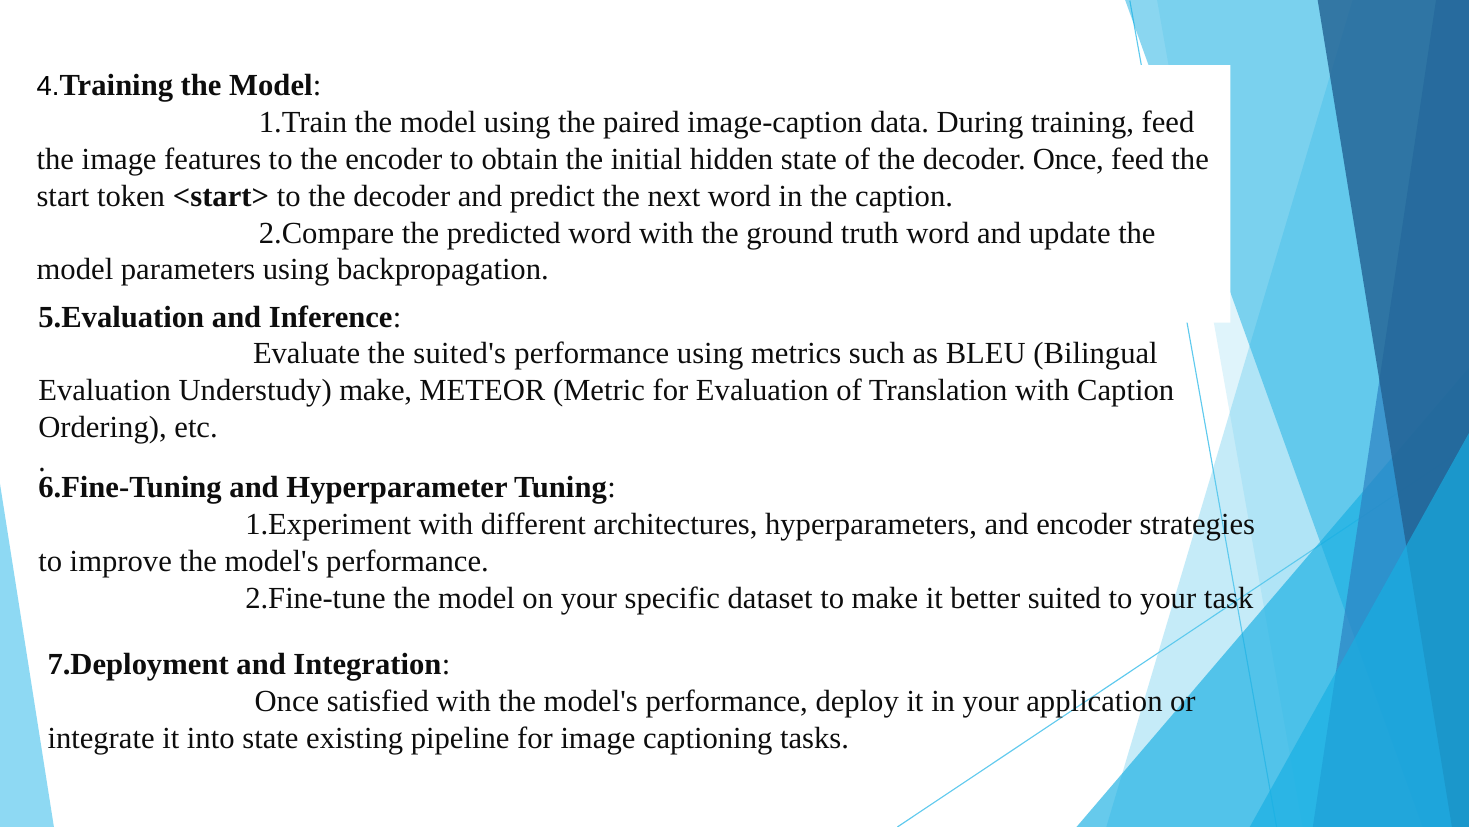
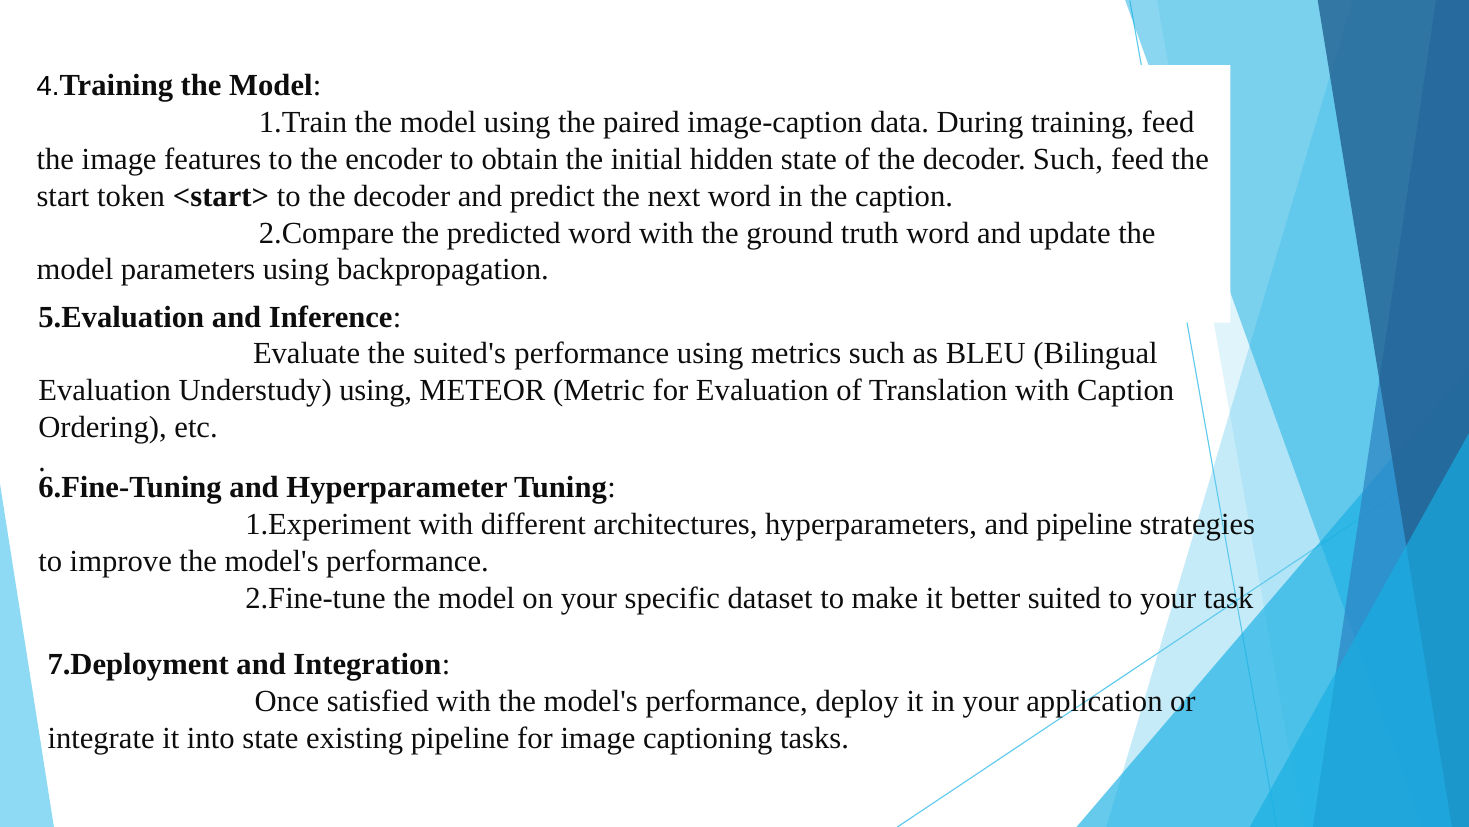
decoder Once: Once -> Such (1068, 159)
Understudy make: make -> using (376, 390)
and encoder: encoder -> pipeline (1084, 524)
